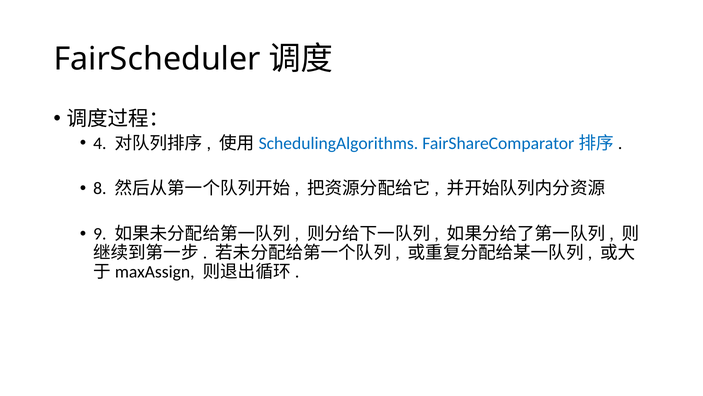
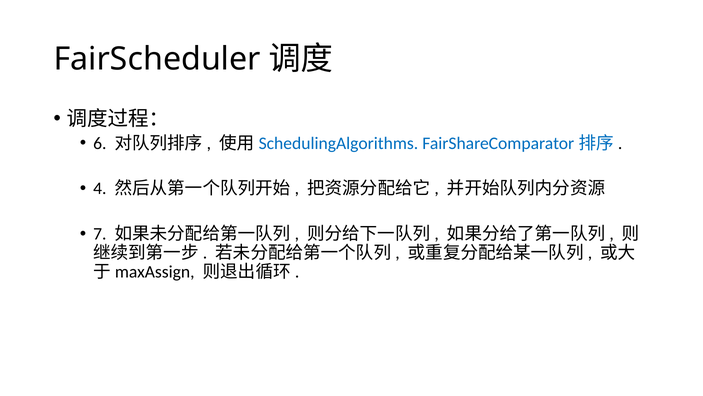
4: 4 -> 6 (100, 143)
8: 8 -> 4 (100, 188)
9: 9 -> 7 (100, 234)
